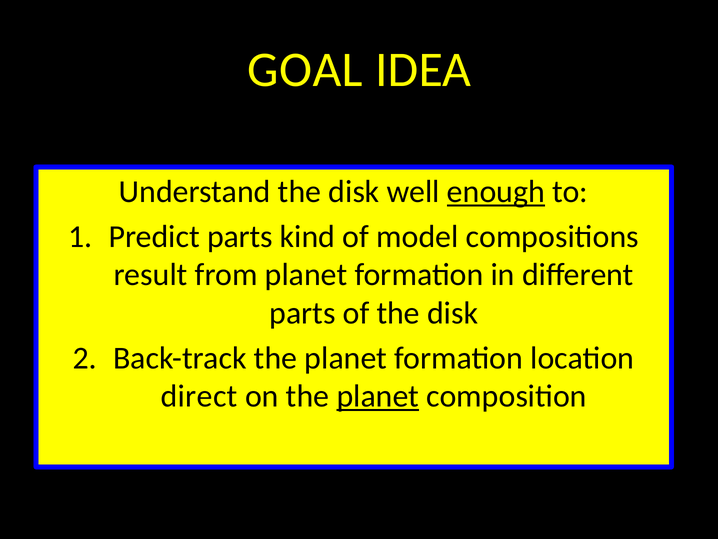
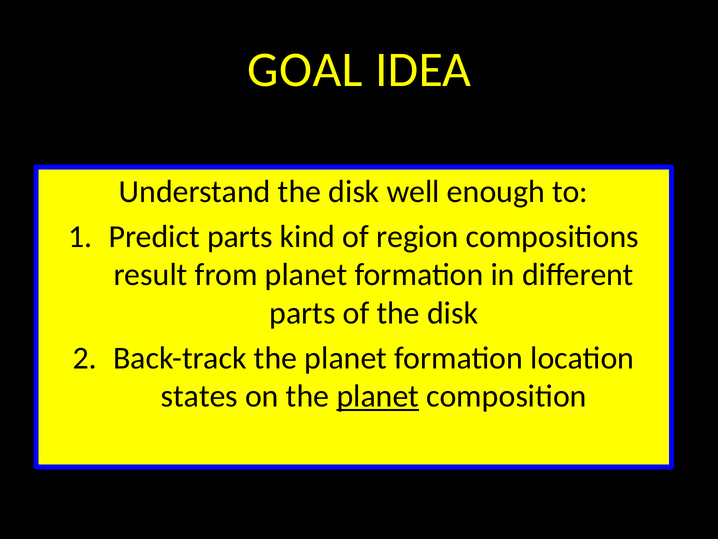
enough underline: present -> none (496, 192)
model: model -> region (417, 236)
direct: direct -> states (199, 396)
